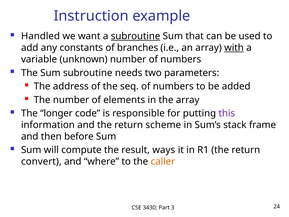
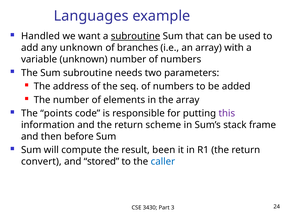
Instruction: Instruction -> Languages (91, 16)
any constants: constants -> unknown (81, 48)
with underline: present -> none (234, 48)
longer: longer -> points (56, 113)
ways: ways -> been (164, 150)
where: where -> stored (102, 161)
caller colour: orange -> blue (163, 161)
